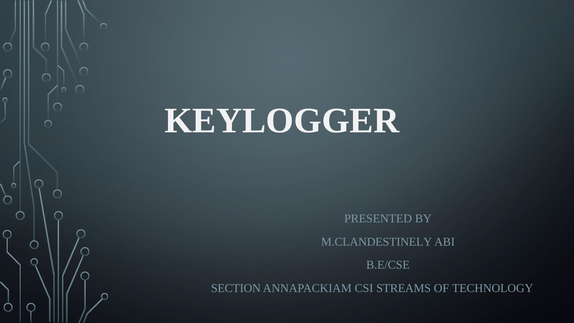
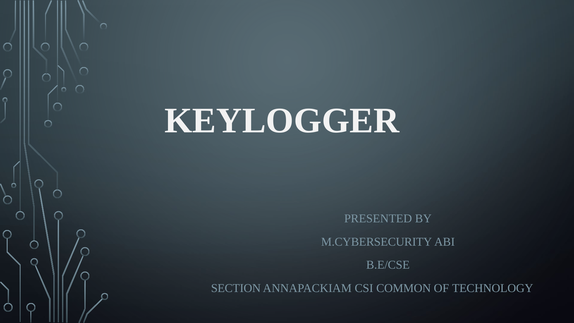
M.CLANDESTINELY: M.CLANDESTINELY -> M.CYBERSECURITY (377, 242)
STREAMS: STREAMS -> COMMON (404, 288)
